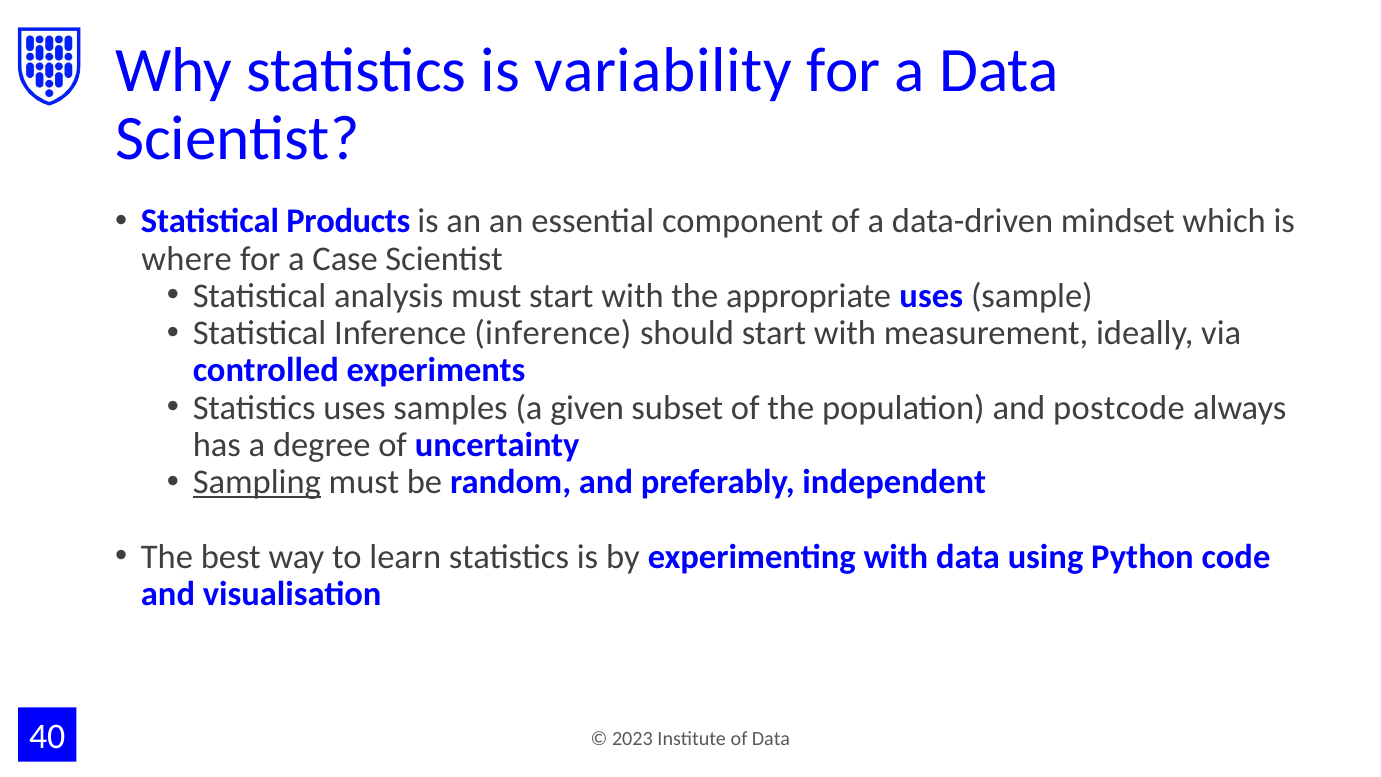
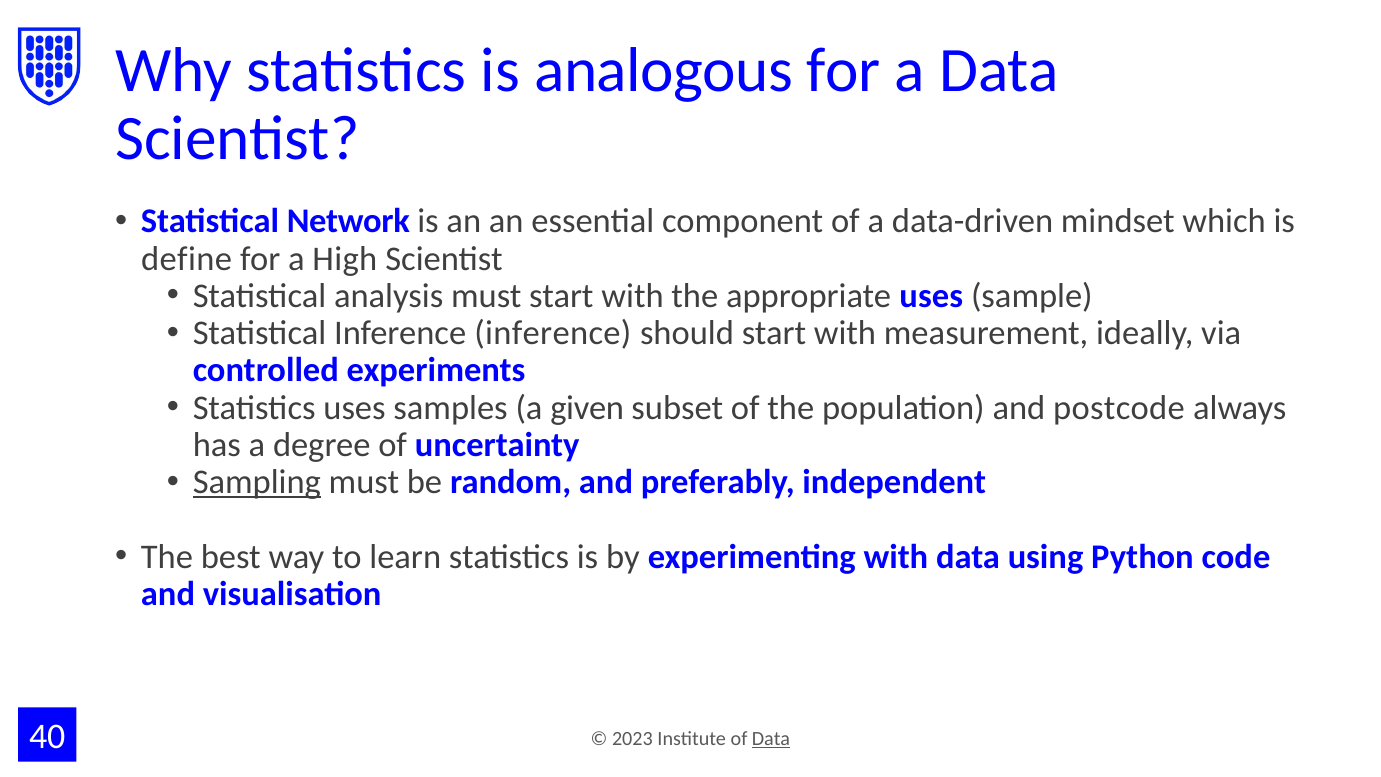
variability: variability -> analogous (664, 71)
Products: Products -> Network (348, 221)
where: where -> define (187, 259)
Case: Case -> High (345, 259)
Data underline: none -> present (771, 739)
